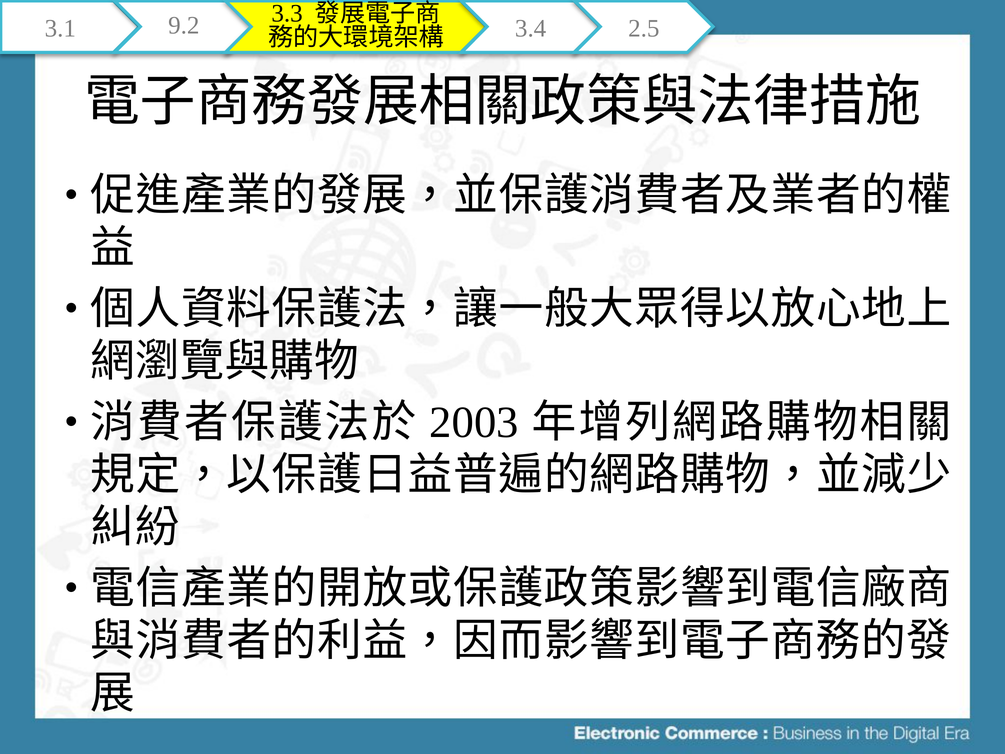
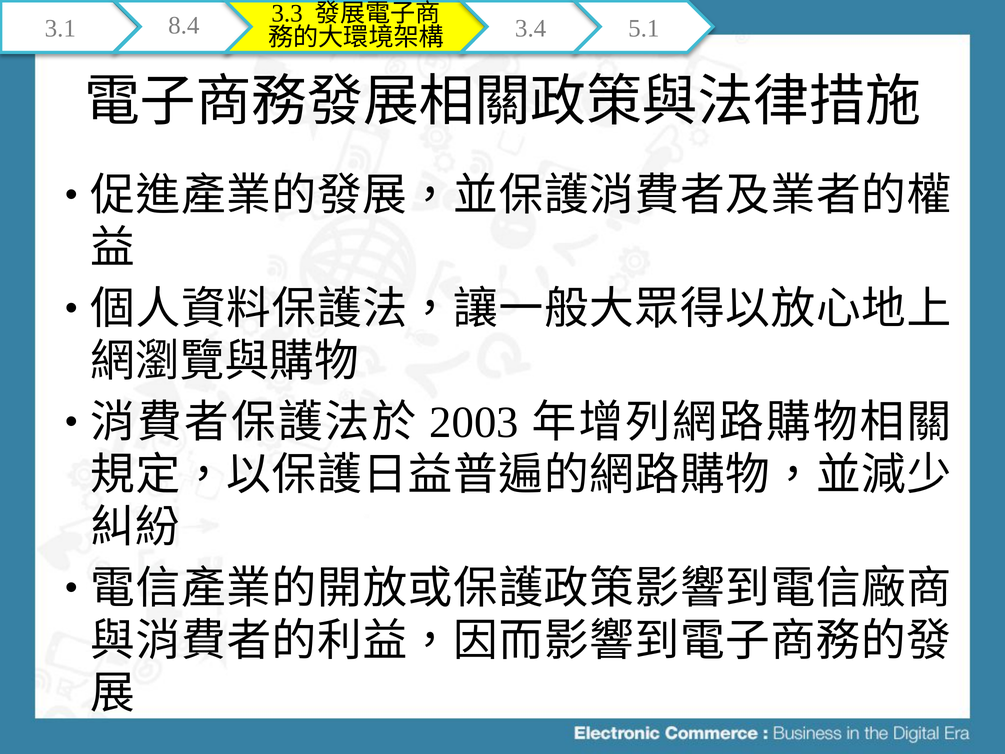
9.2: 9.2 -> 8.4 (184, 26)
2.5: 2.5 -> 5.1 (644, 28)
